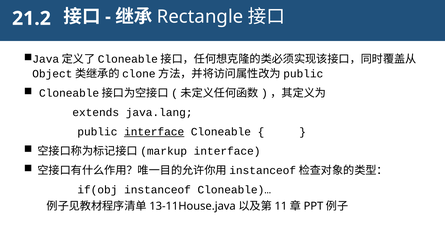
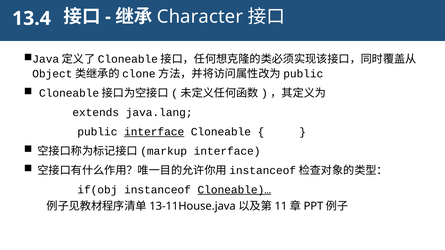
21.2: 21.2 -> 13.4 (31, 18)
Rectangle: Rectangle -> Character (200, 17)
Cloneable)… underline: none -> present (234, 190)
